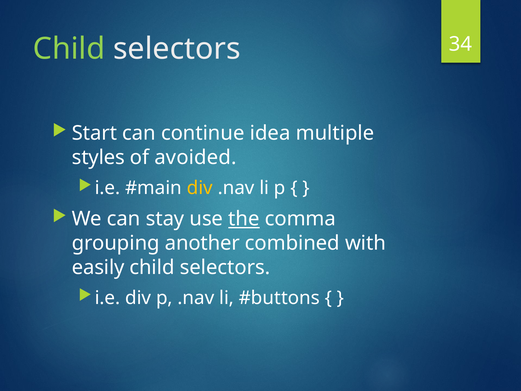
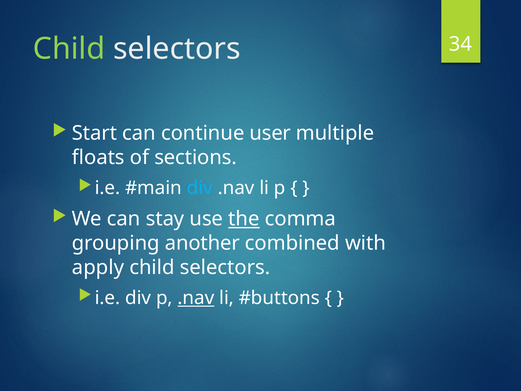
idea: idea -> user (270, 133)
styles: styles -> floats (98, 157)
avoided: avoided -> sections (196, 157)
div colour: yellow -> light blue (200, 188)
easily: easily -> apply (98, 267)
.nav underline: none -> present (196, 298)
